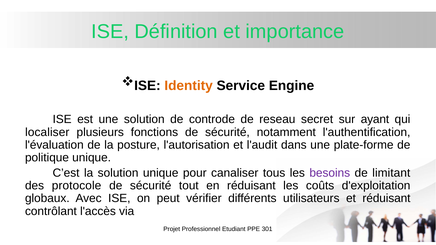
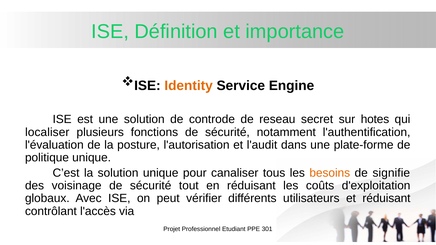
ayant: ayant -> hotes (375, 120)
besoins colour: purple -> orange (330, 173)
limitant: limitant -> signifie (391, 173)
protocole: protocole -> voisinage (77, 186)
